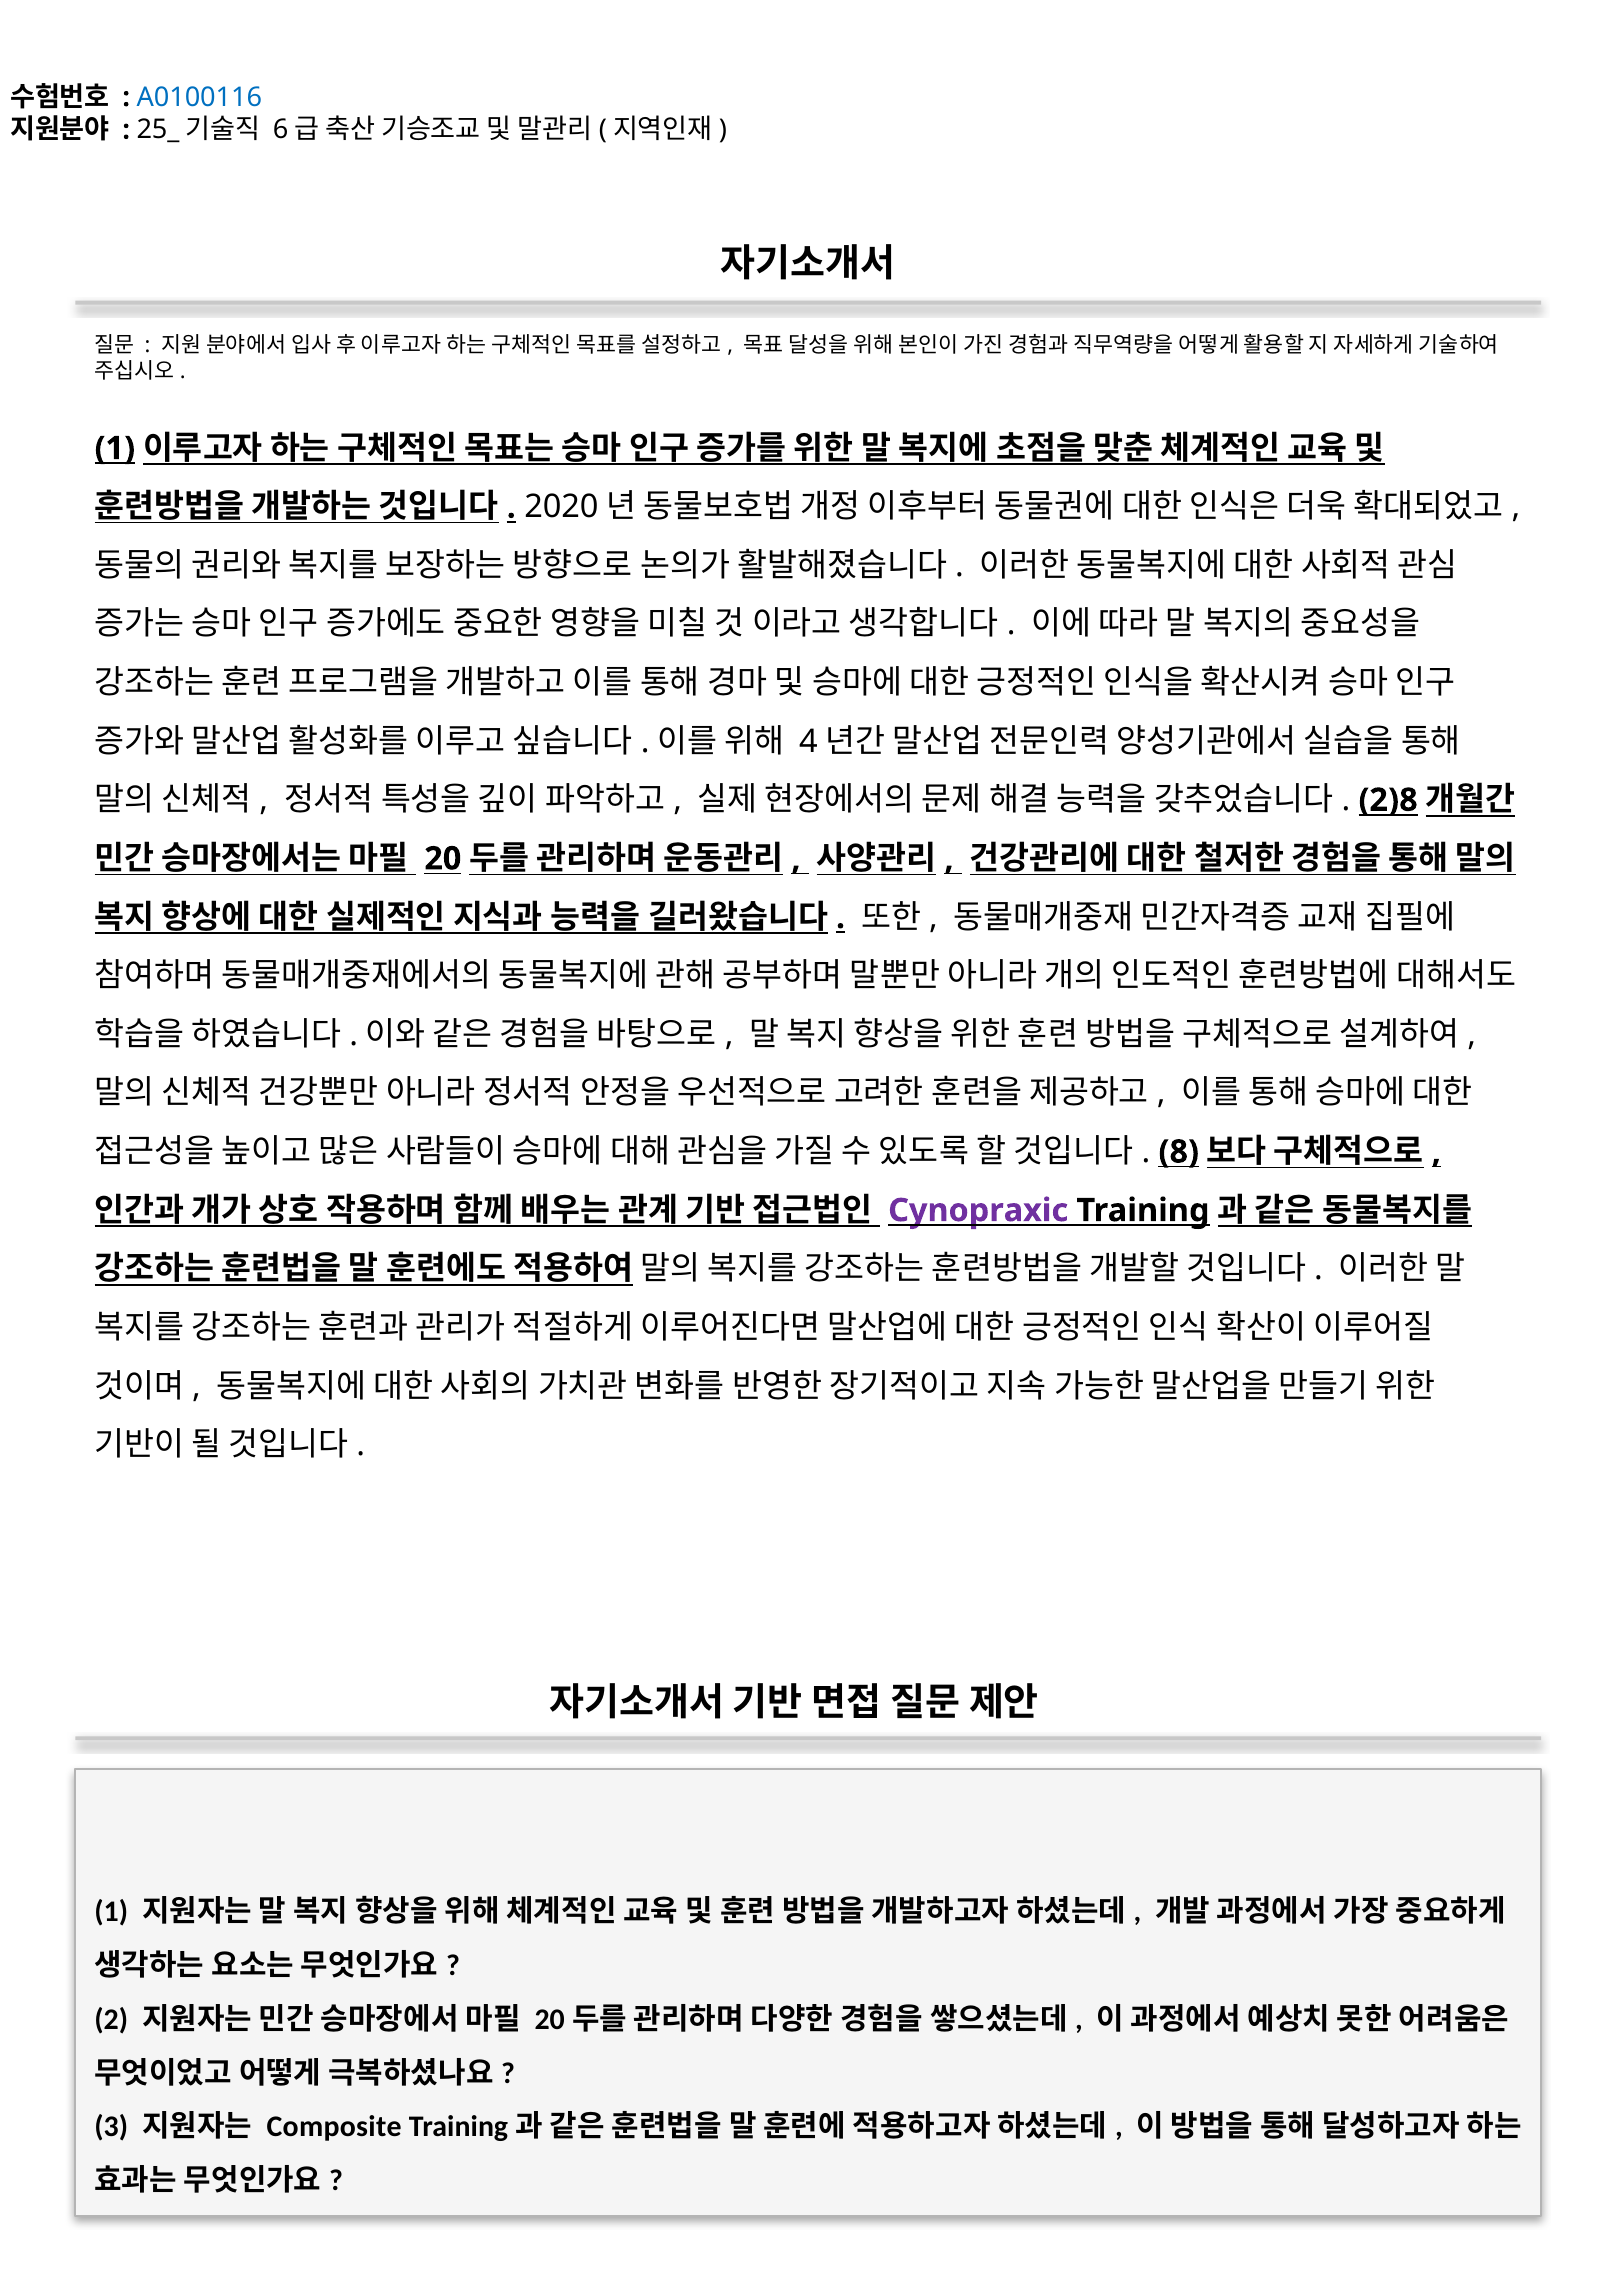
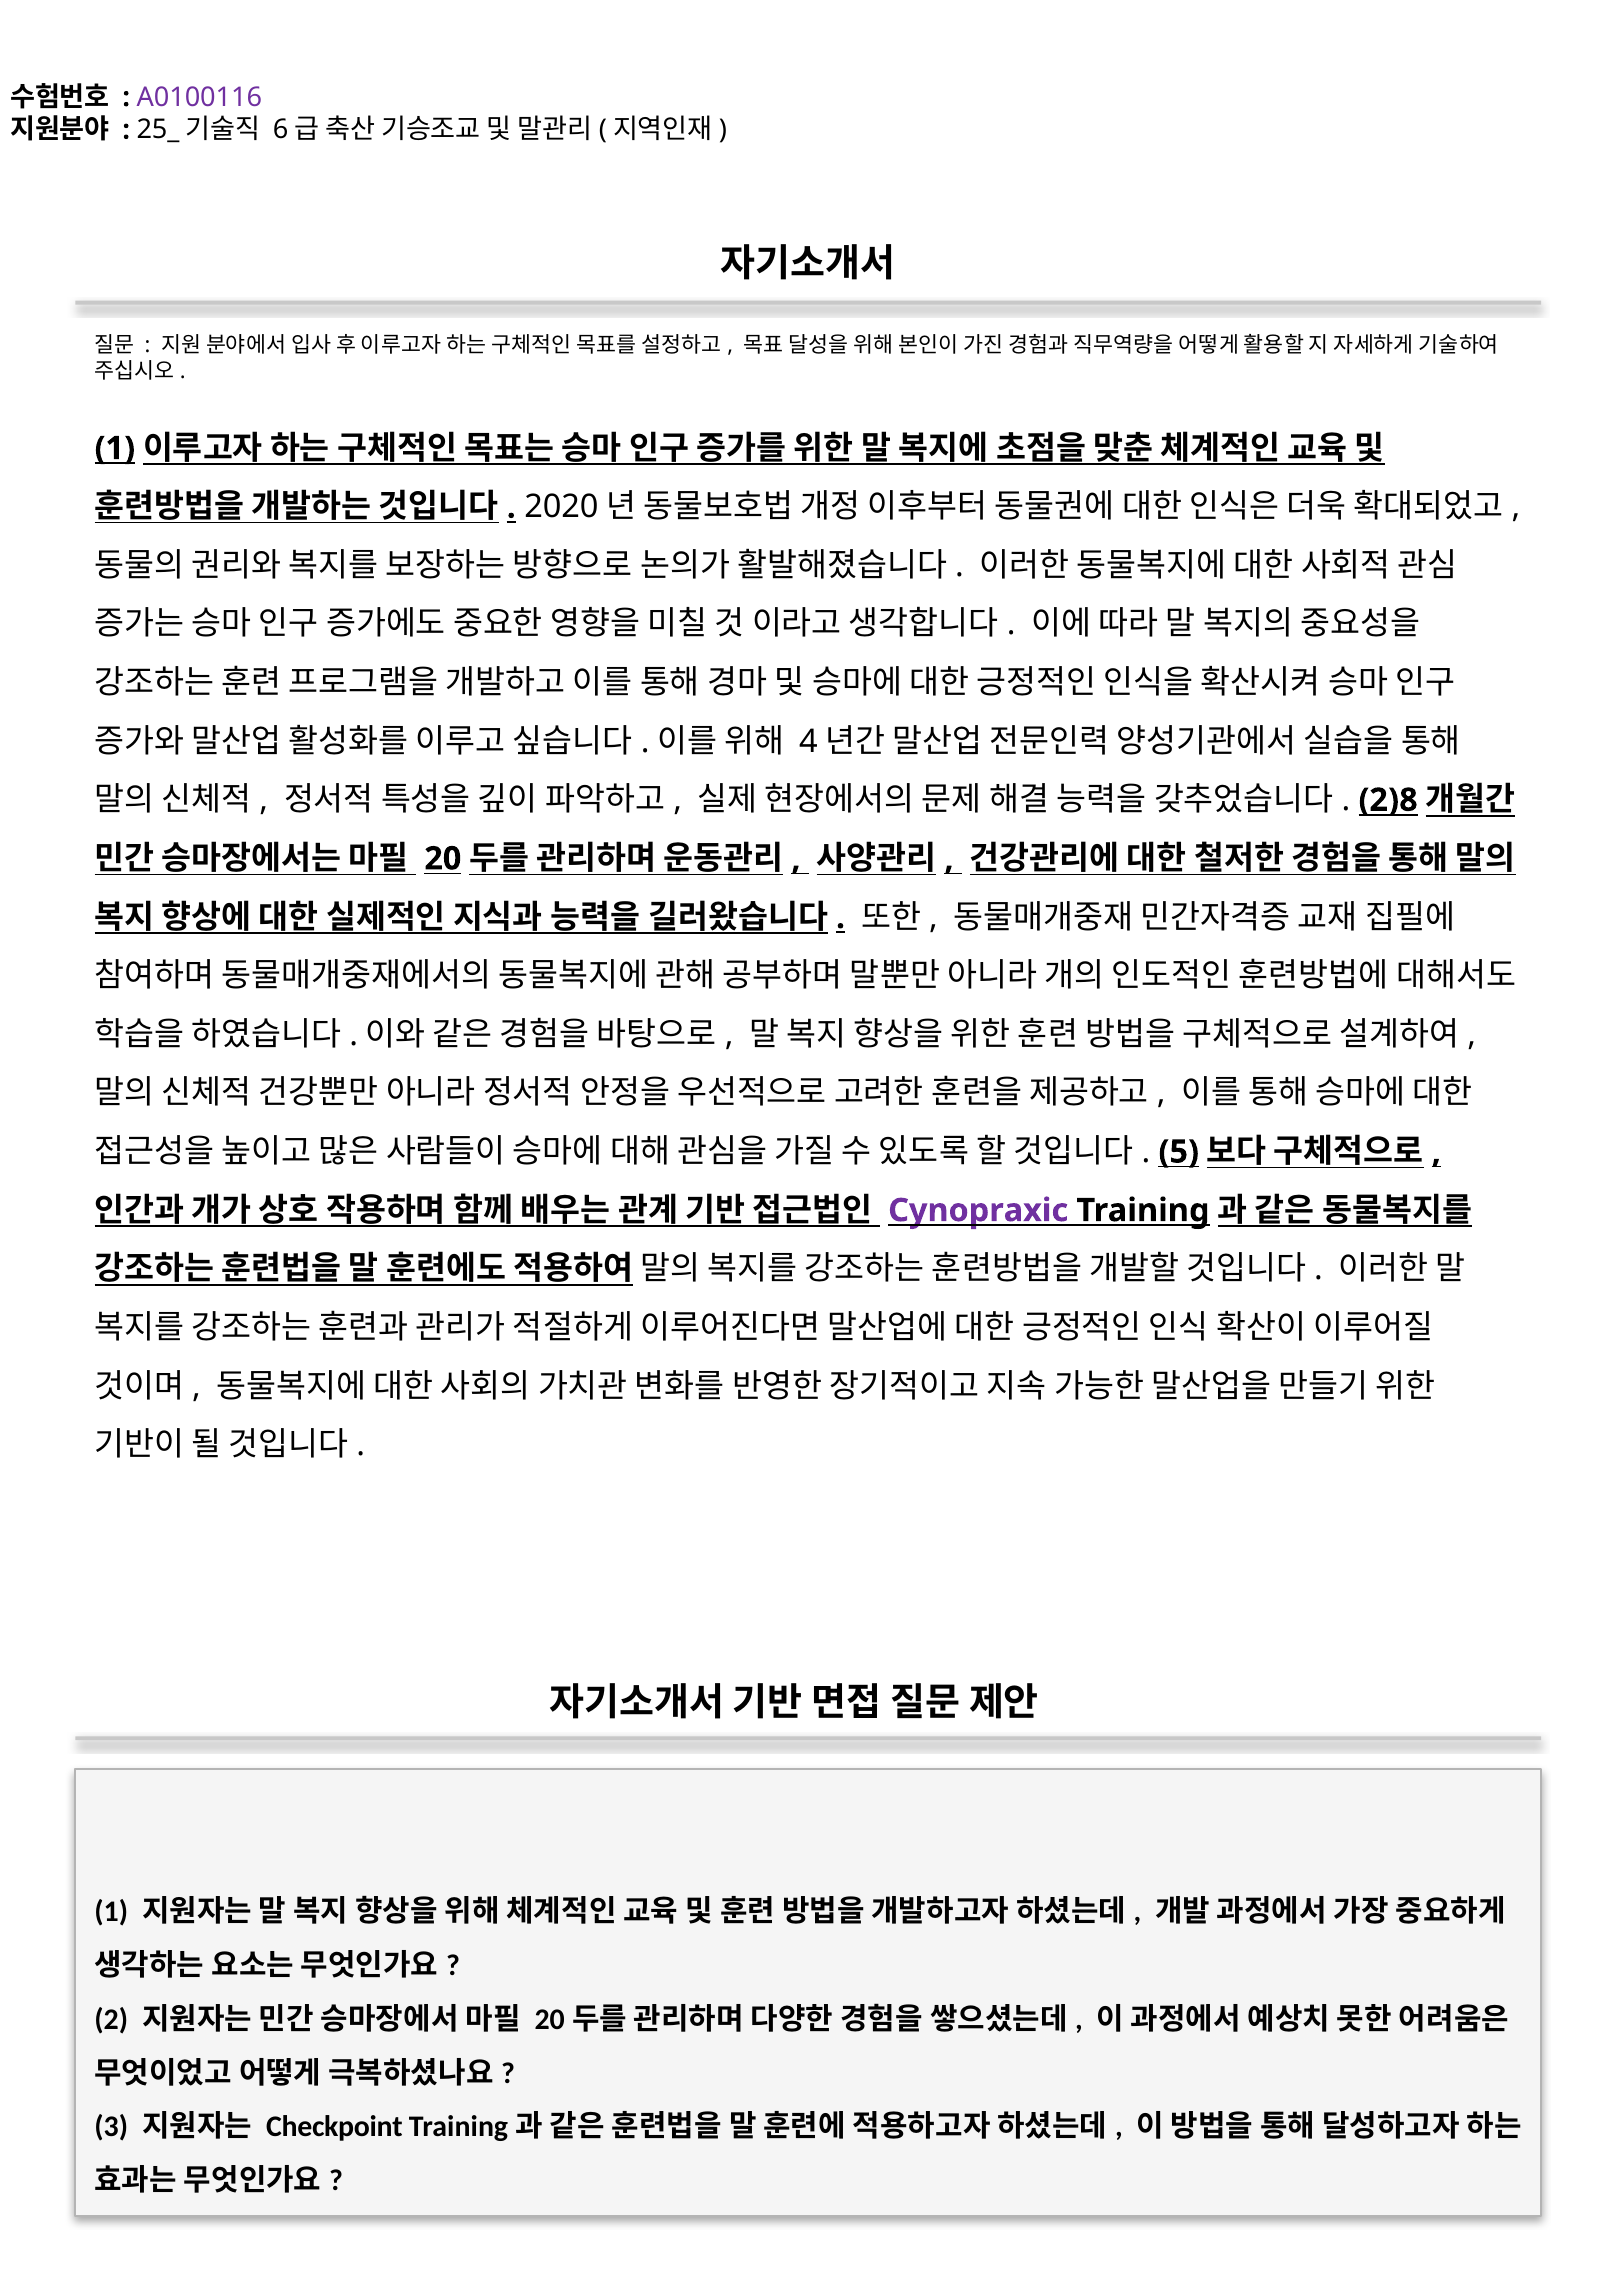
A0100116 colour: blue -> purple (199, 97)
8: 8 -> 5 (1179, 1152)
Composite: Composite -> Checkpoint (334, 2128)
